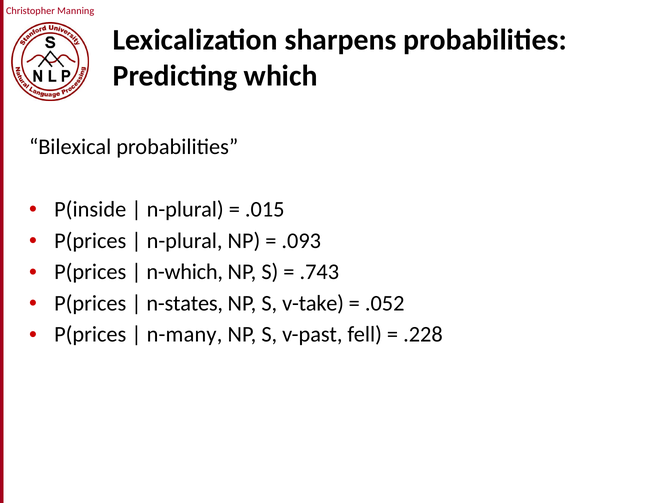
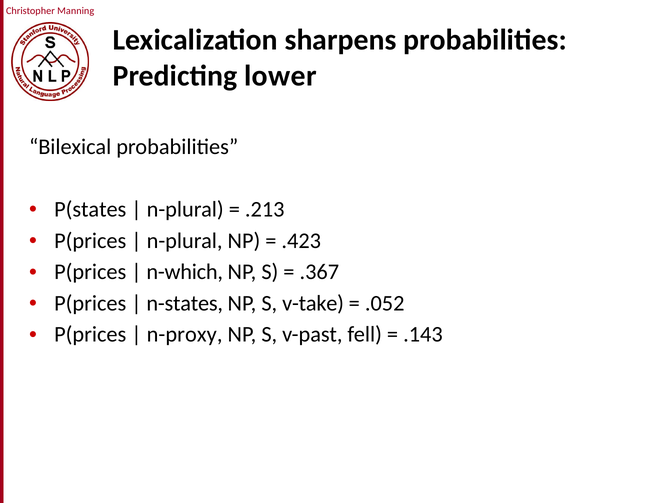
which: which -> lower (281, 76)
P(inside: P(inside -> P(states (90, 209)
.015: .015 -> .213 (265, 209)
.093: .093 -> .423 (301, 241)
.743: .743 -> .367 (319, 272)
n-many: n-many -> n-proxy (185, 334)
.228: .228 -> .143 (423, 334)
